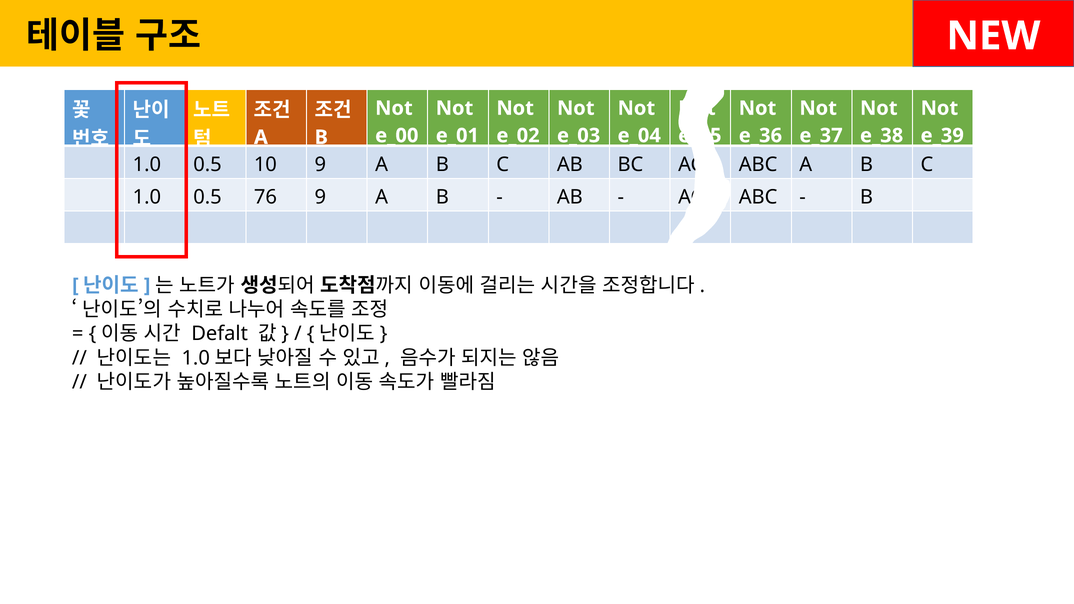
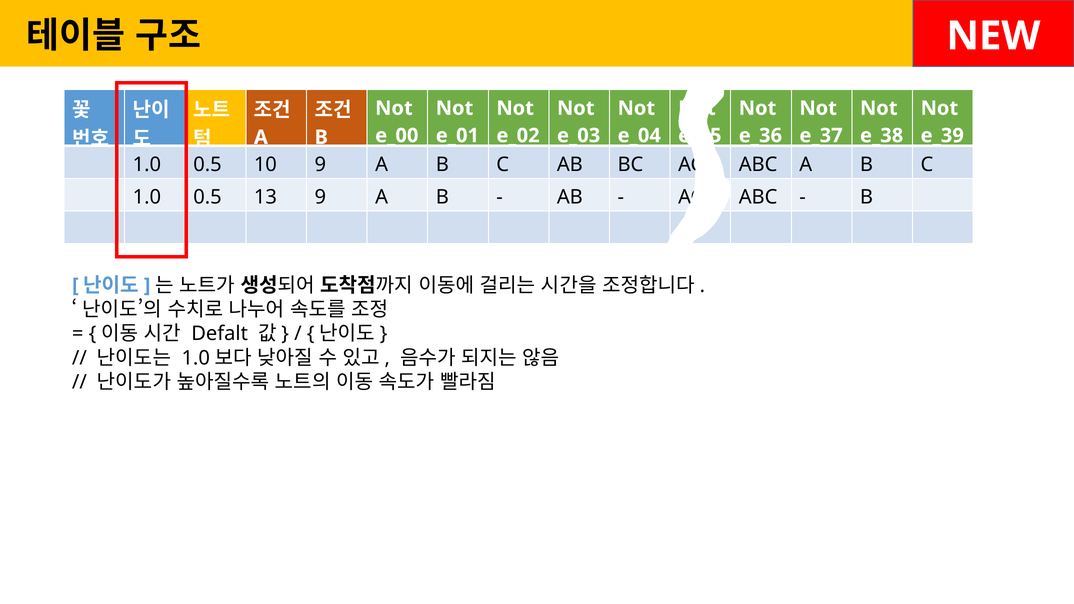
76: 76 -> 13 (265, 197)
